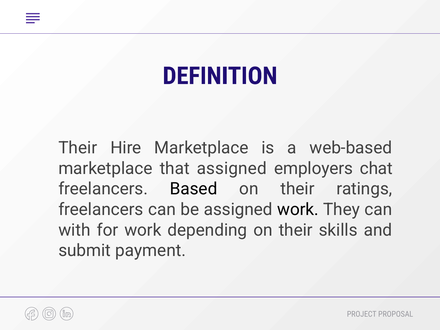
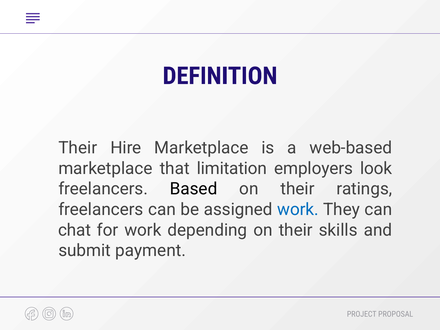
that assigned: assigned -> limitation (232, 168)
chat: chat -> look (376, 168)
work colour: black -> blue (298, 210)
with: with -> chat (75, 230)
